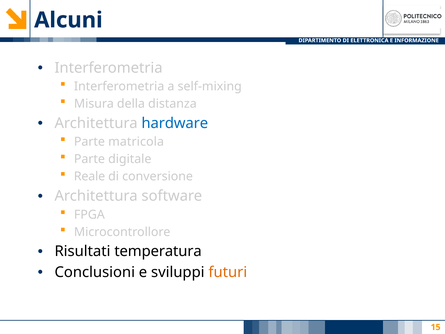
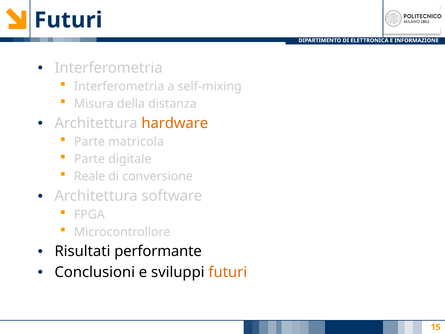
Alcuni: Alcuni -> Futuri (68, 20)
hardware colour: blue -> orange (175, 123)
temperatura: temperatura -> performante (158, 251)
